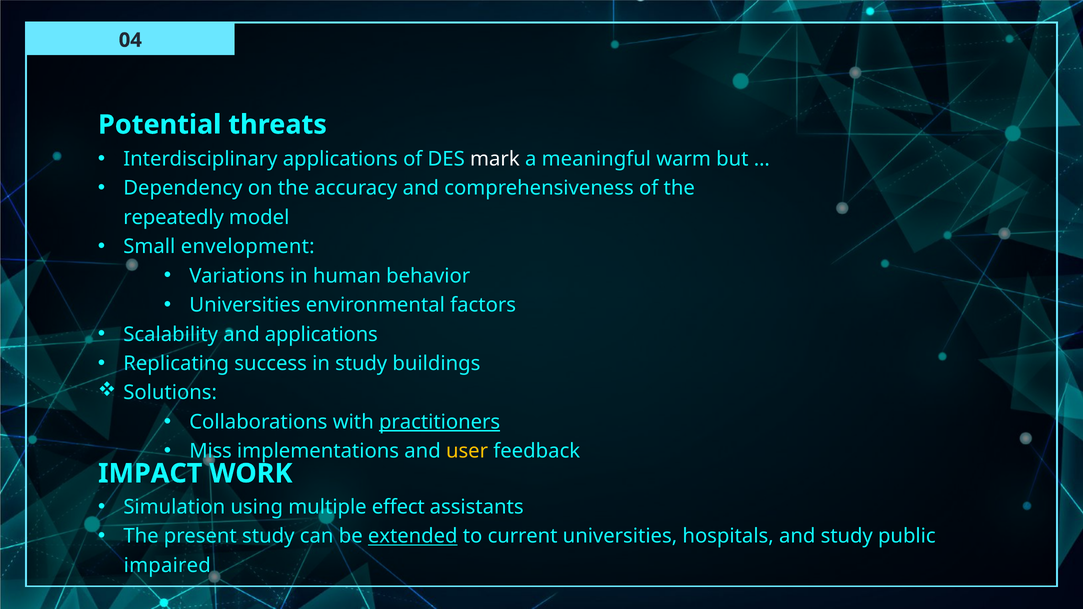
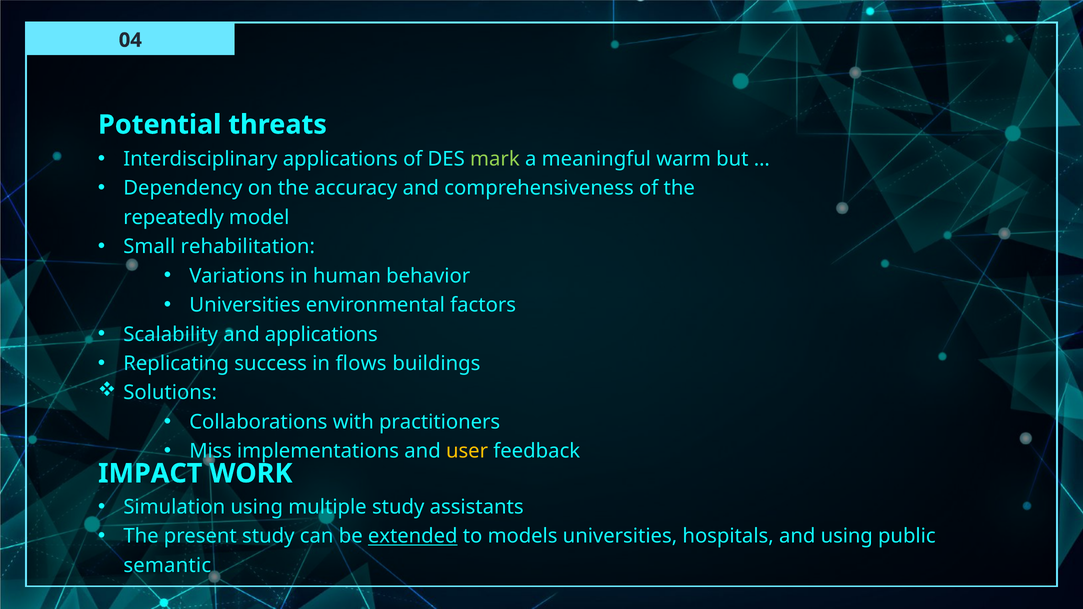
mark colour: white -> light green (495, 159)
envelopment: envelopment -> rehabilitation (248, 247)
in study: study -> flows (361, 364)
practitioners underline: present -> none (440, 422)
multiple effect: effect -> study (398, 507)
current: current -> models (523, 536)
and study: study -> using (847, 536)
impaired: impaired -> semantic (167, 566)
